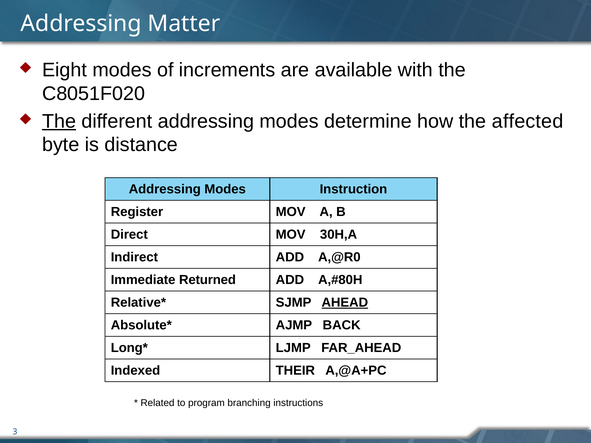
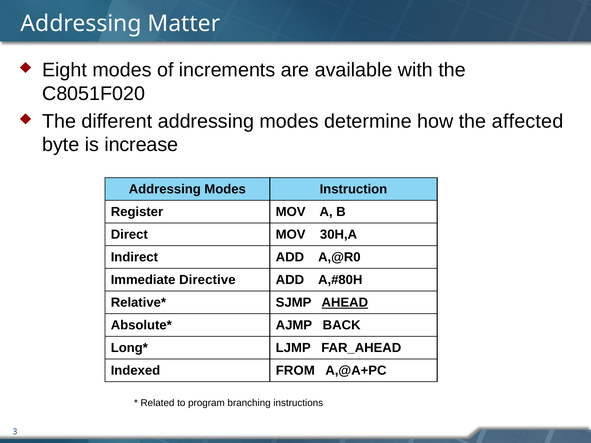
The underline: present -> none (59, 121)
distance: distance -> increase (141, 145)
Returned: Returned -> Directive (207, 280)
THEIR: THEIR -> FROM (295, 371)
